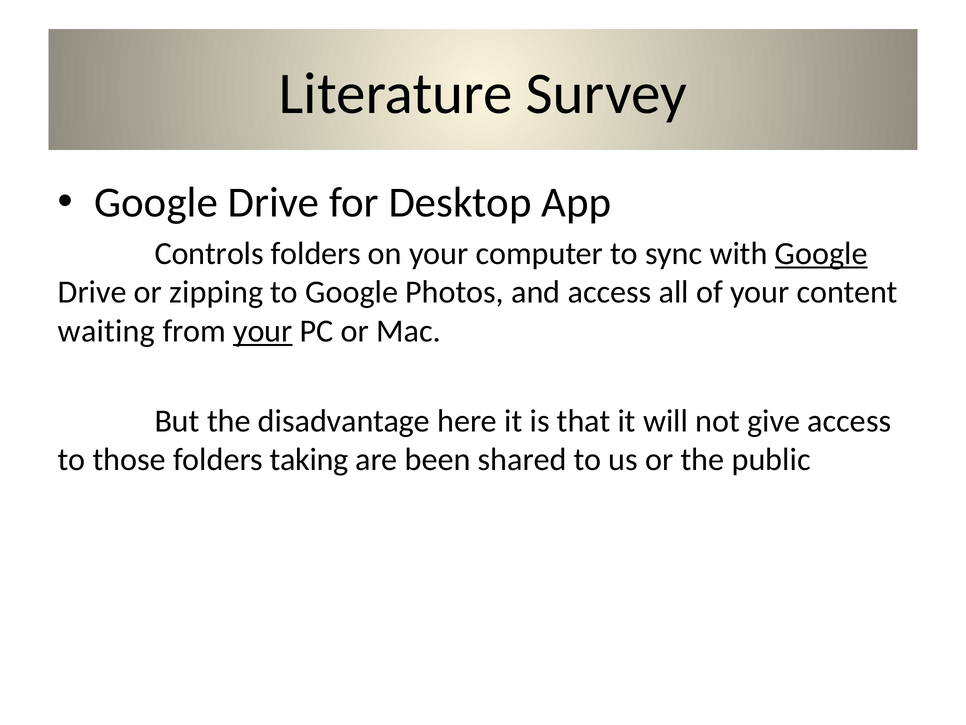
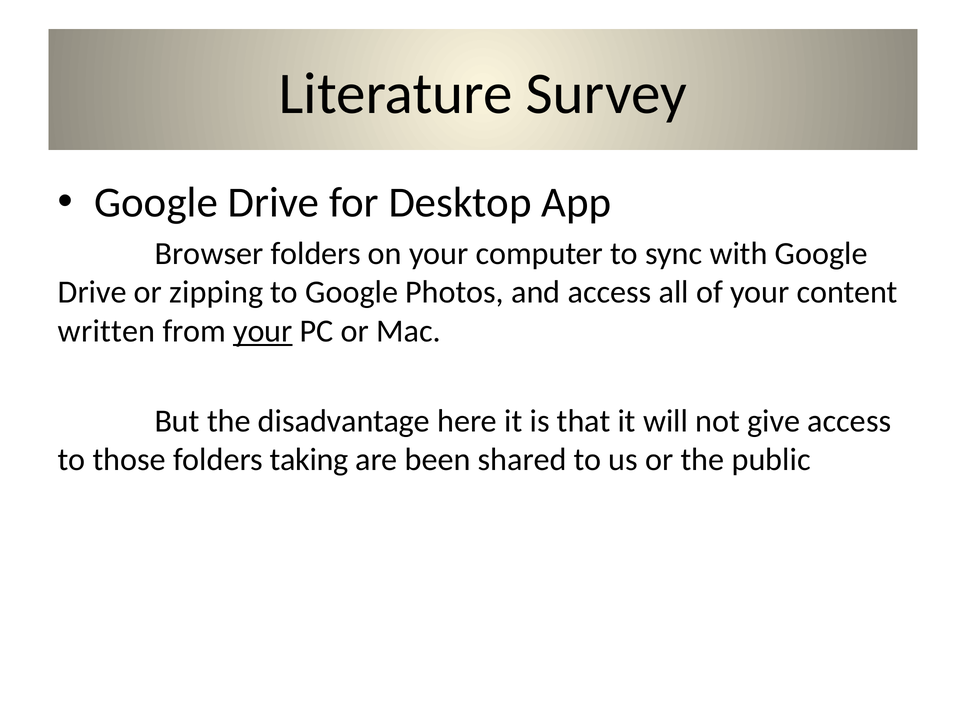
Controls: Controls -> Browser (209, 253)
Google underline: present -> none (821, 253)
waiting: waiting -> written (107, 331)
